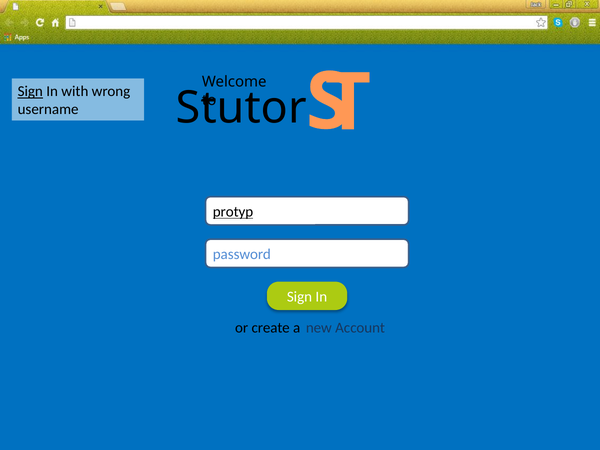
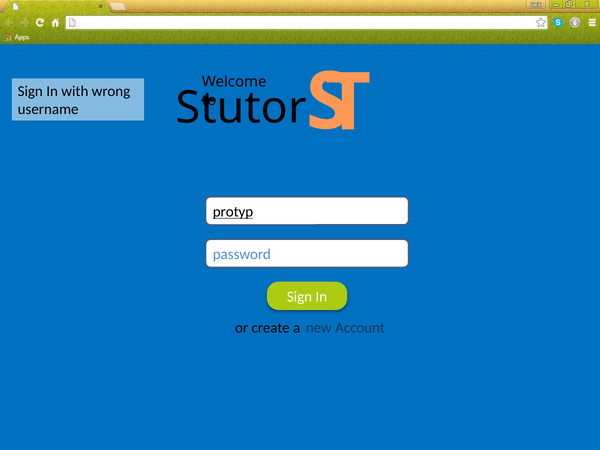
Sign underline: present -> none (30, 91)
